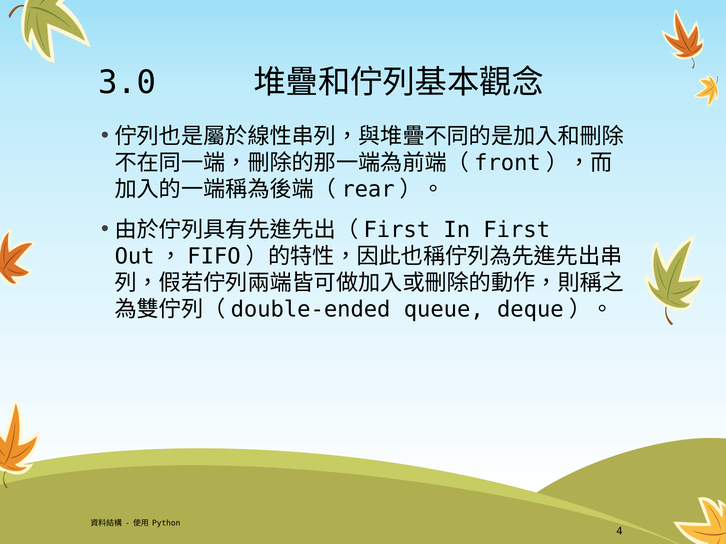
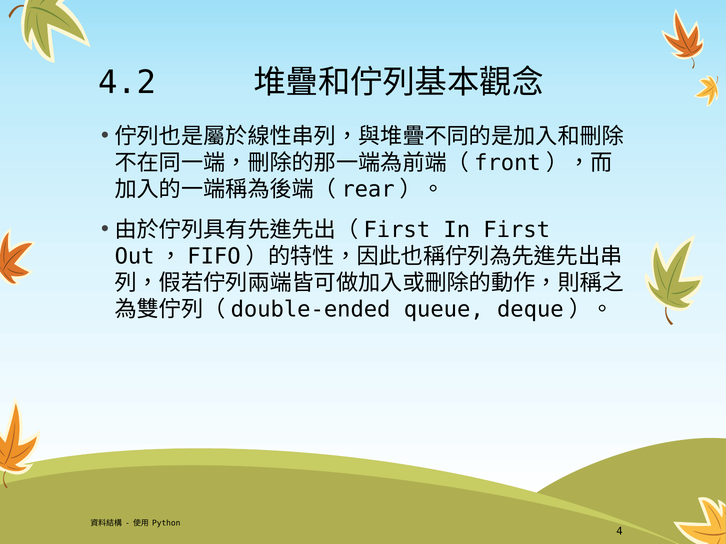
3.0: 3.0 -> 4.2 (127, 83)
